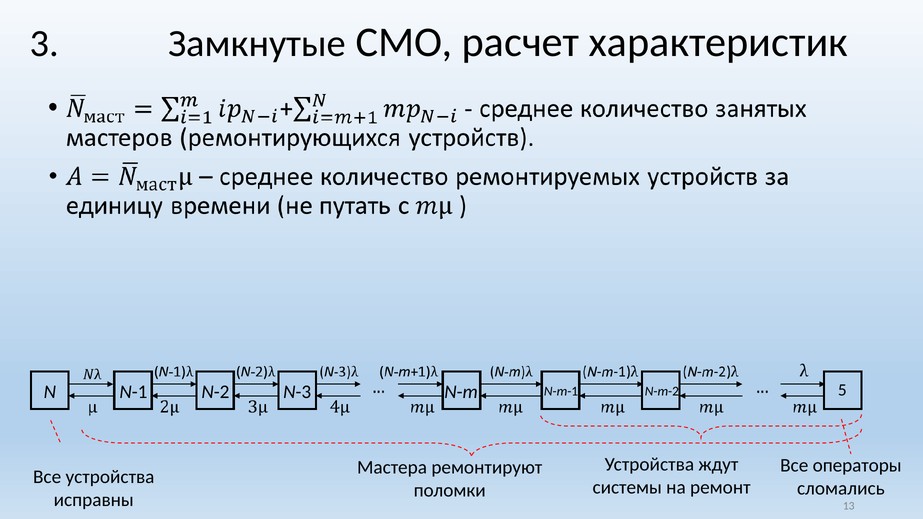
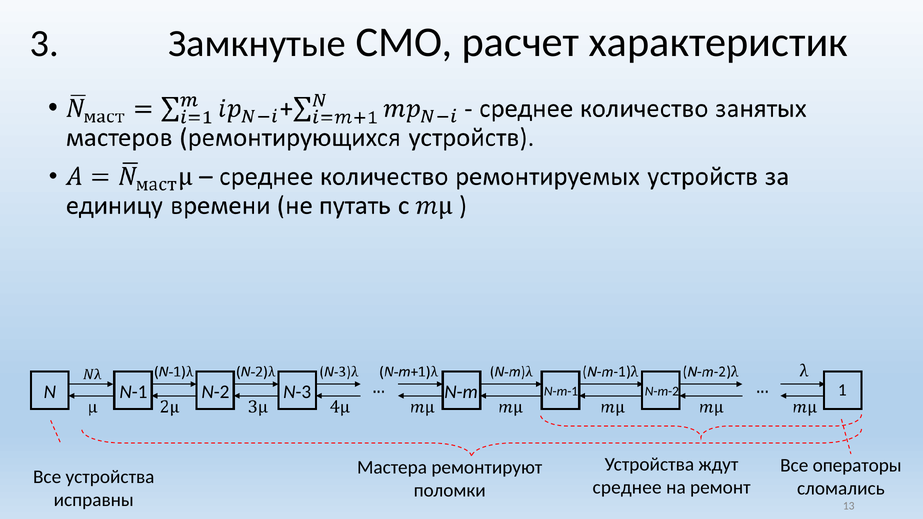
5: 5 -> 1 (842, 390)
системы: системы -> среднее (627, 488)
